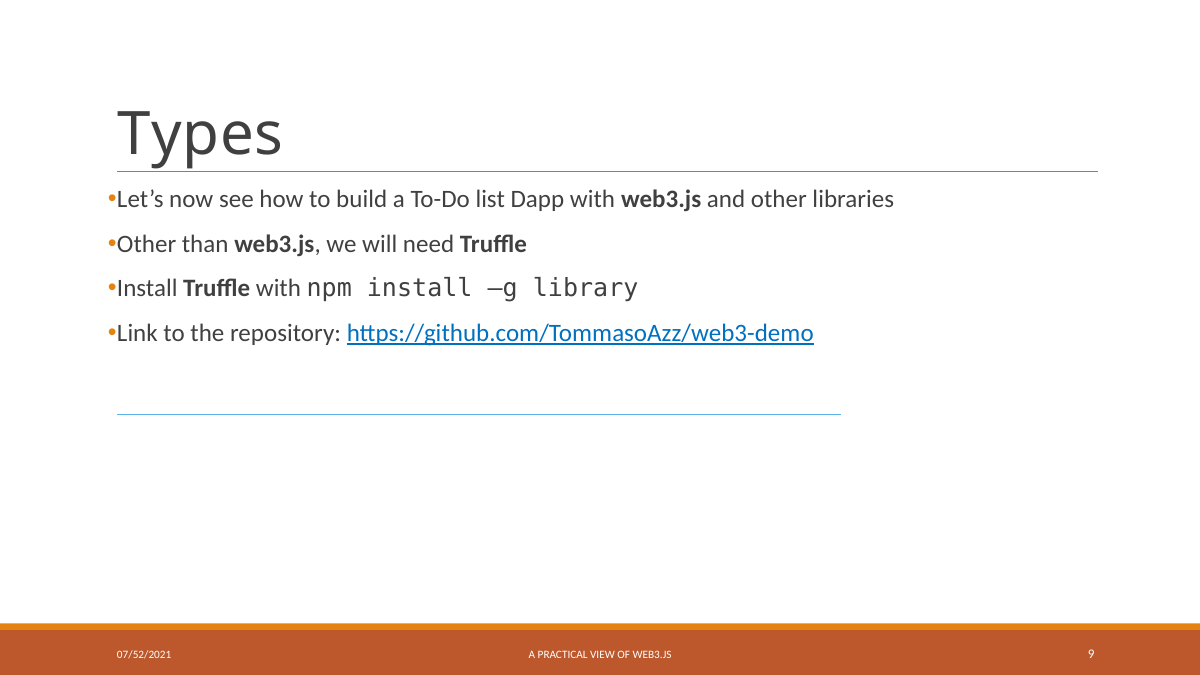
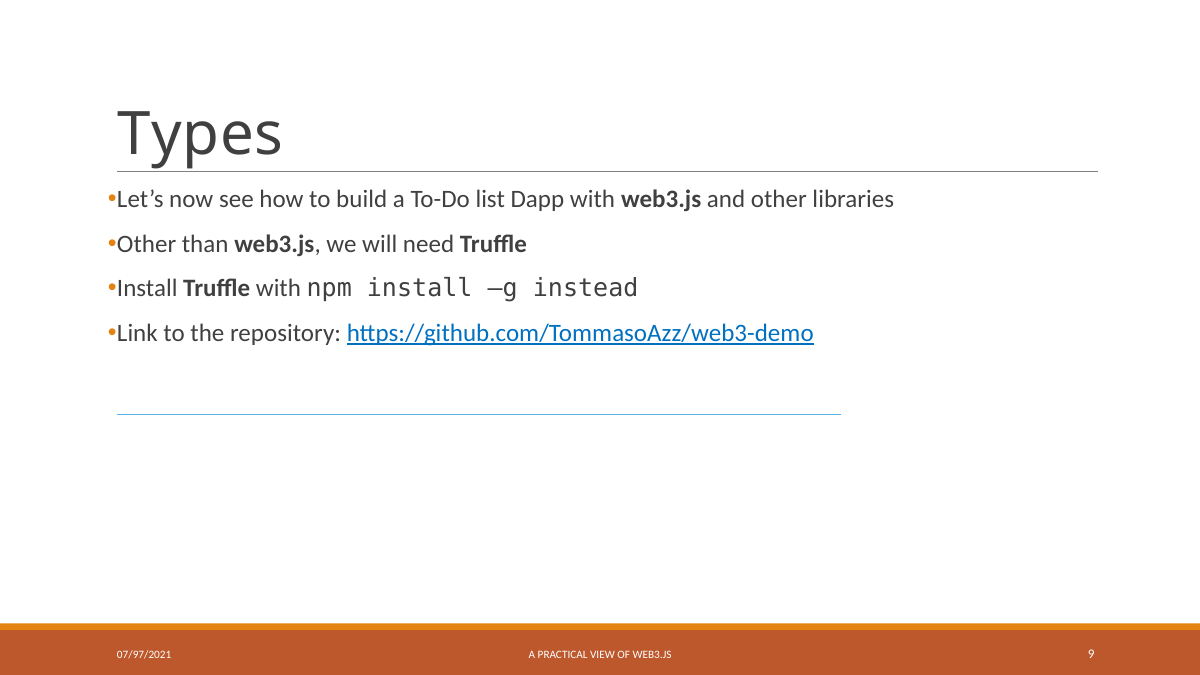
library: library -> instead (586, 289)
07/52/2021: 07/52/2021 -> 07/97/2021 (144, 655)
